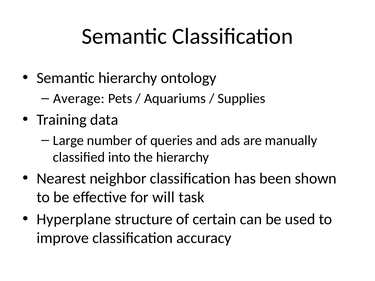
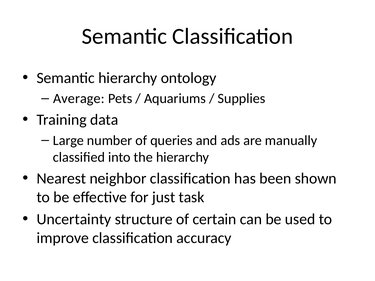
will: will -> just (164, 197)
Hyperplane: Hyperplane -> Uncertainty (74, 219)
